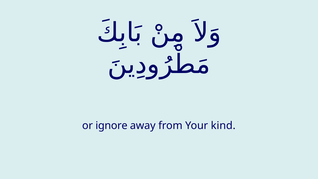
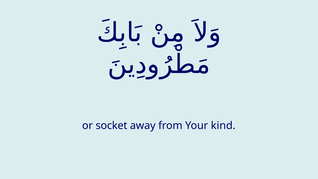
ignore: ignore -> socket (111, 126)
